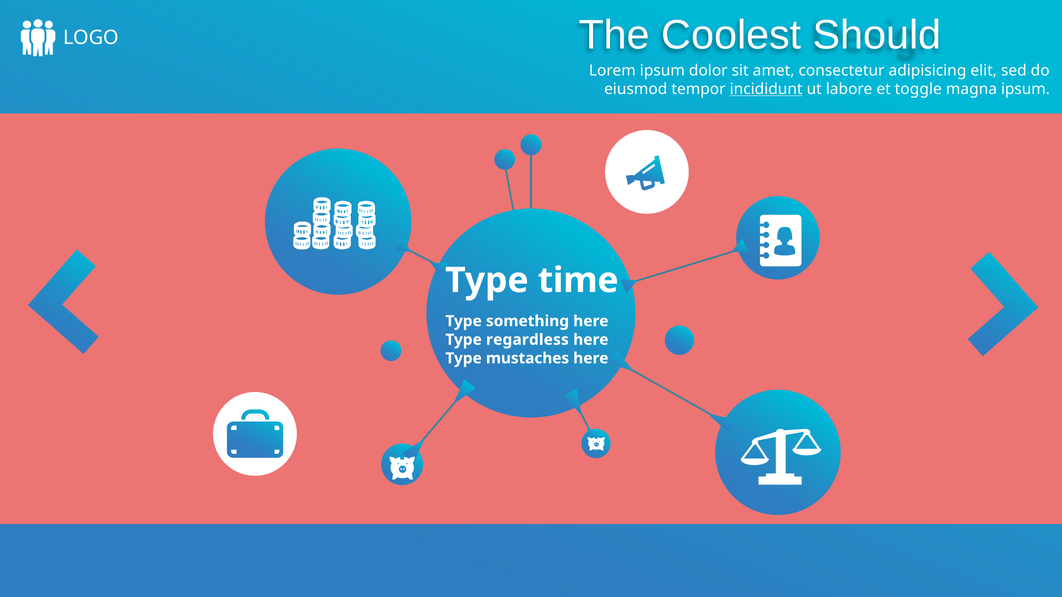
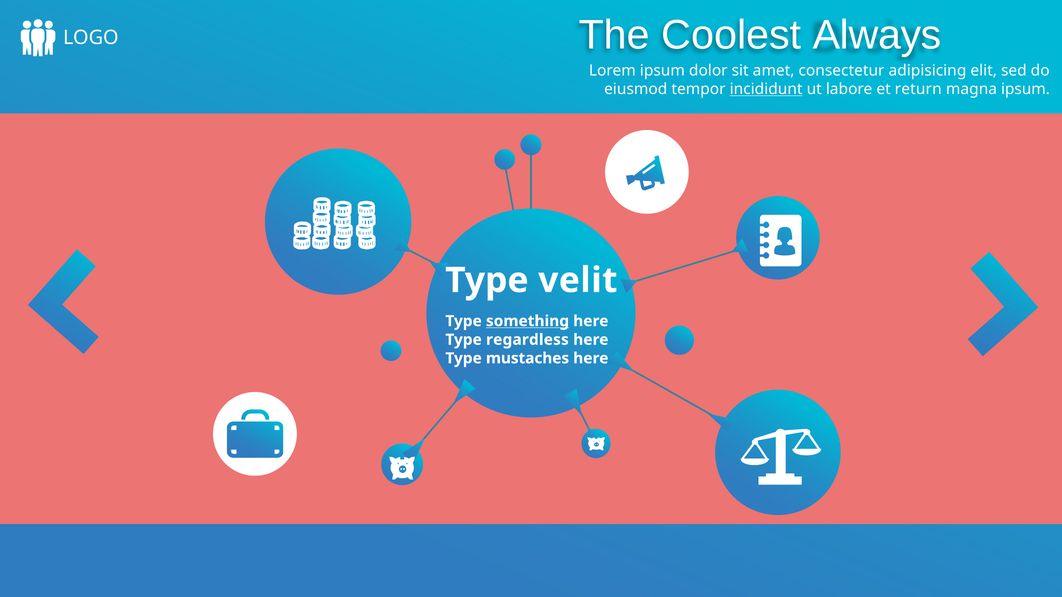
Should: Should -> Always (877, 35)
toggle: toggle -> return (918, 89)
time: time -> velit (578, 281)
something underline: none -> present (527, 321)
